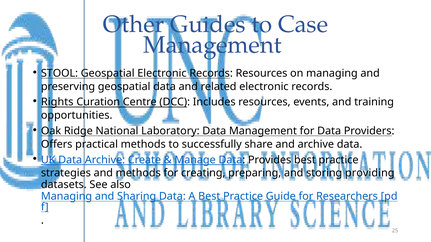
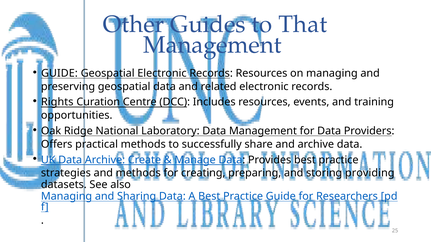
Case: Case -> That (303, 24)
STOOL: STOOL -> GUIDE (59, 73)
